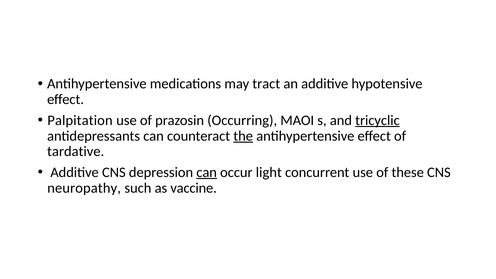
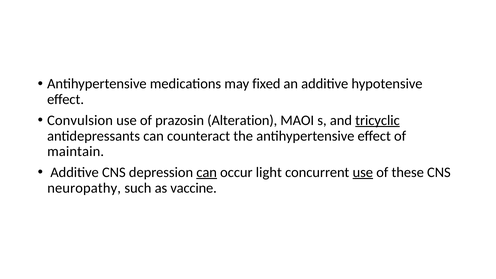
tract: tract -> fixed (266, 84)
Palpitation: Palpitation -> Convulsion (80, 120)
Occurring: Occurring -> Alteration (242, 120)
the underline: present -> none (243, 136)
tardative: tardative -> maintain (76, 152)
use underline: none -> present (363, 172)
